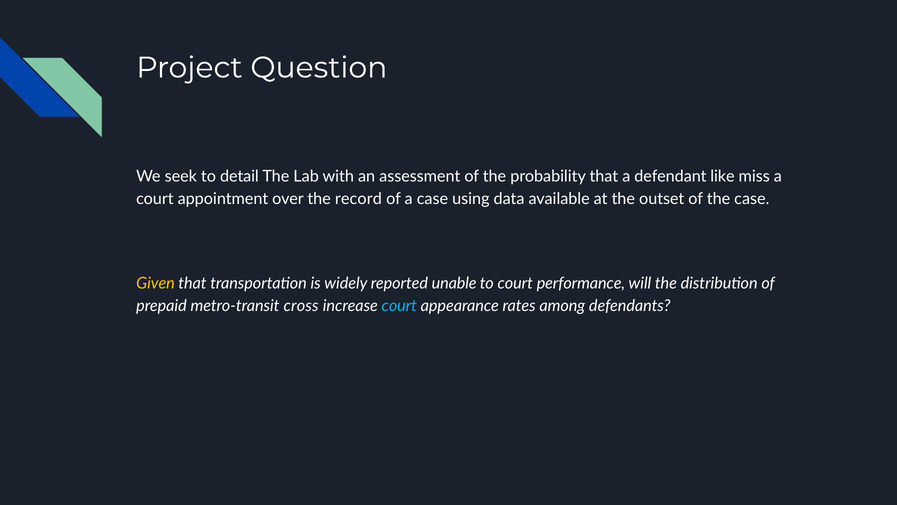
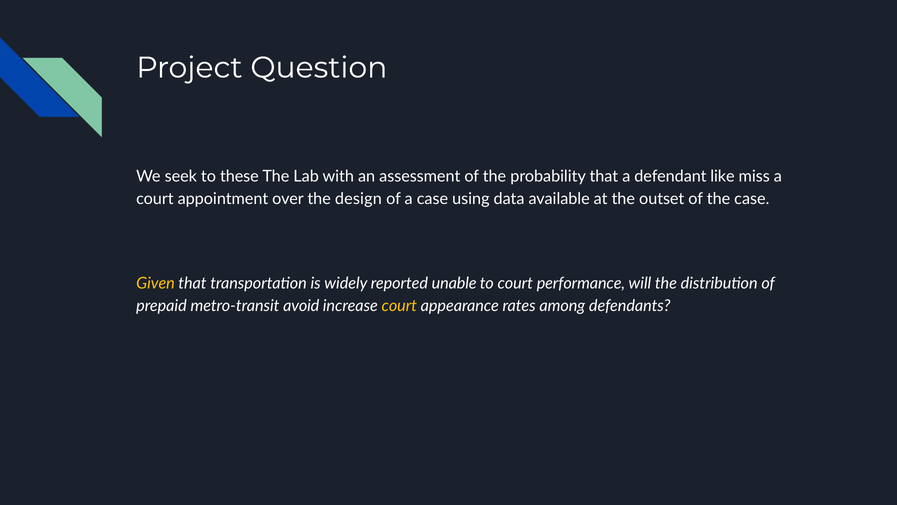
detail: detail -> these (239, 176)
record: record -> design (358, 199)
cross: cross -> avoid (301, 306)
court colour: light blue -> yellow (399, 306)
